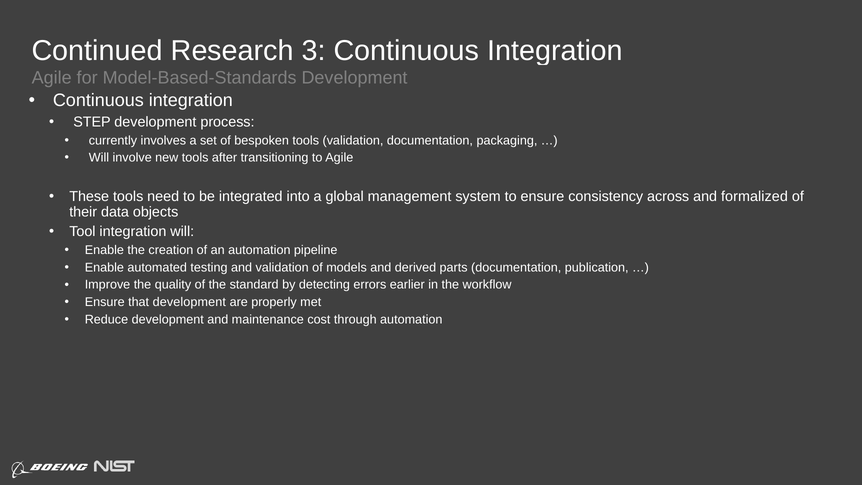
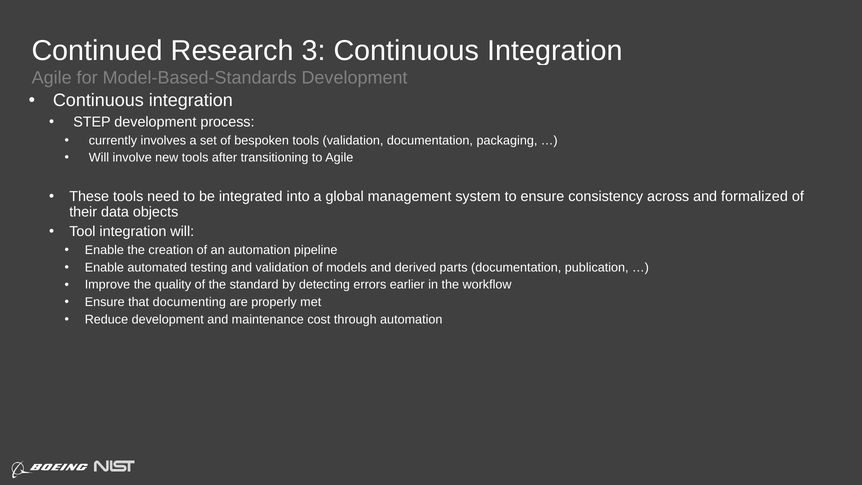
that development: development -> documenting (189, 302)
